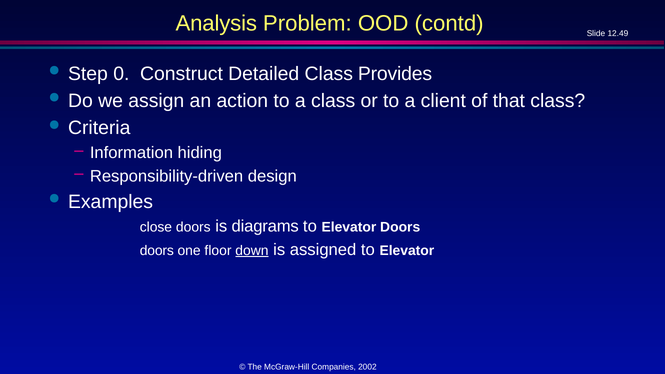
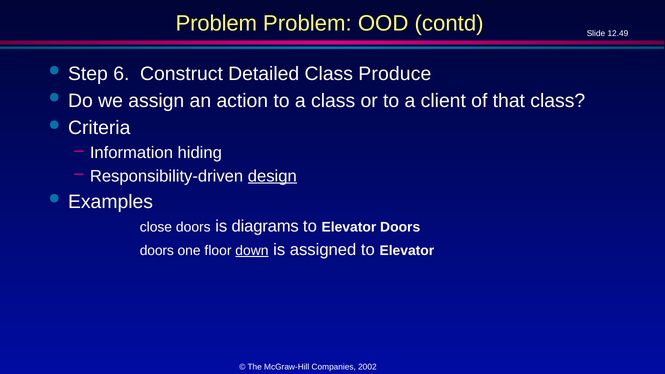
Analysis: Analysis -> Problem (216, 23)
0: 0 -> 6 (121, 74)
Provides: Provides -> Produce (395, 74)
design underline: none -> present (272, 176)
